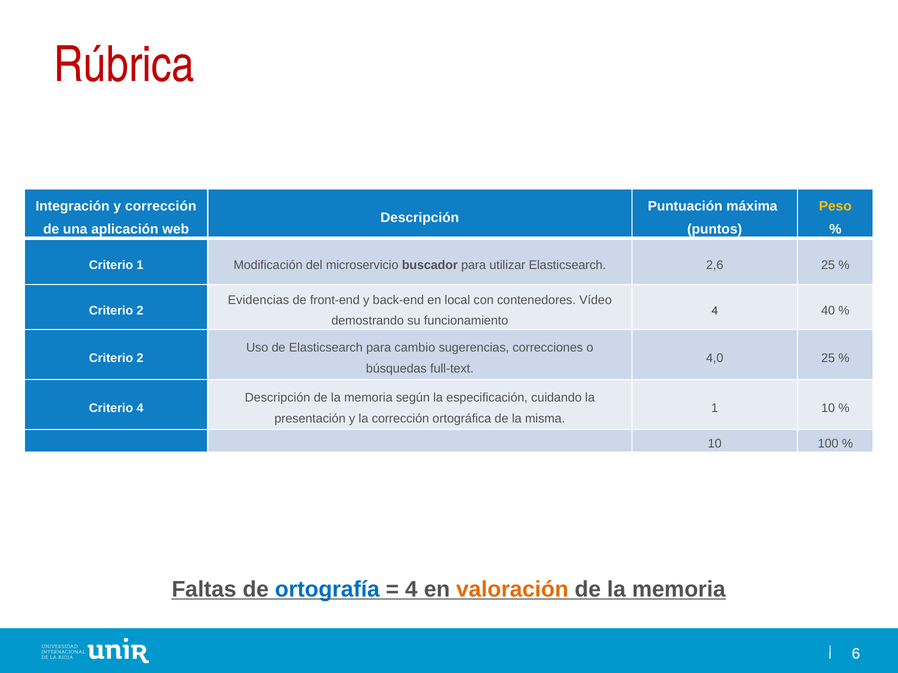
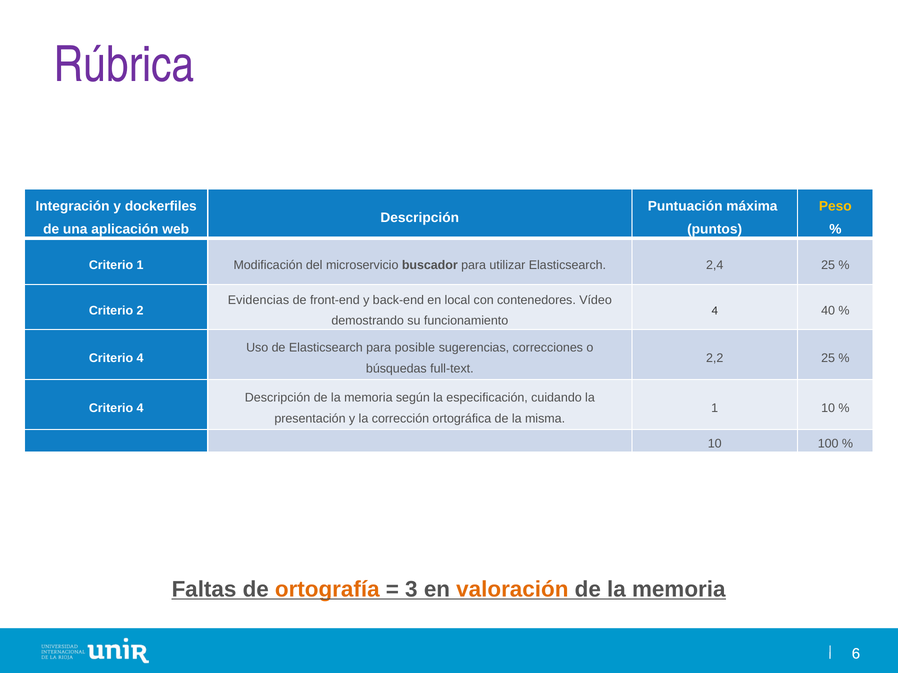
Rúbrica colour: red -> purple (124, 65)
y corrección: corrección -> dockerfiles (161, 206)
2,6: 2,6 -> 2,4 (715, 265)
cambio: cambio -> posible (415, 348)
2: 2 -> 4 (140, 358)
4,0: 4,0 -> 2,2 (715, 358)
ortografía colour: blue -> orange (327, 590)
4: 4 -> 3 (411, 590)
